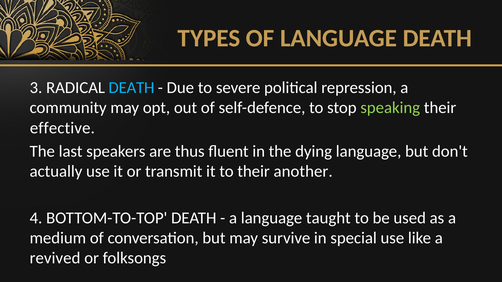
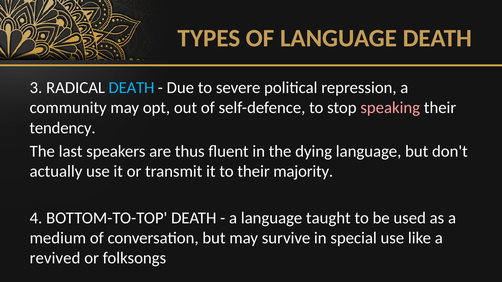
speaking colour: light green -> pink (390, 108)
effective: effective -> tendency (63, 128)
another: another -> majority (303, 172)
